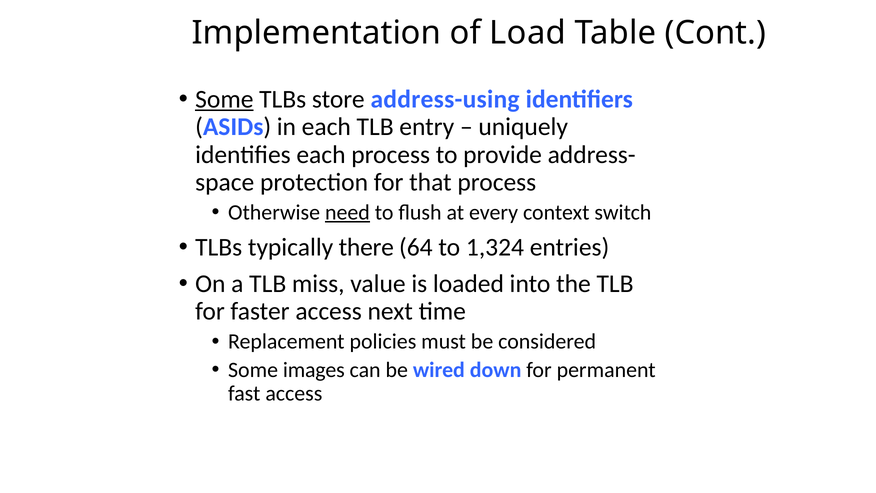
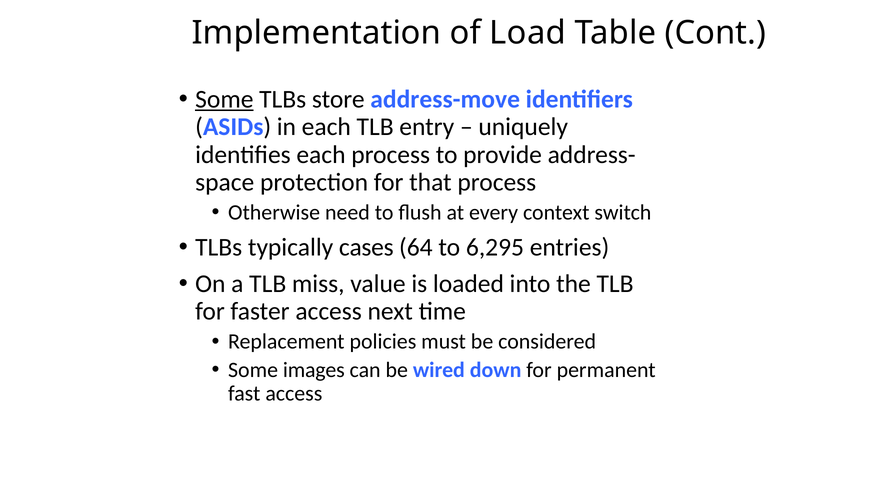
address-using: address-using -> address-move (445, 99)
need underline: present -> none (347, 212)
there: there -> cases (366, 247)
1,324: 1,324 -> 6,295 (495, 247)
